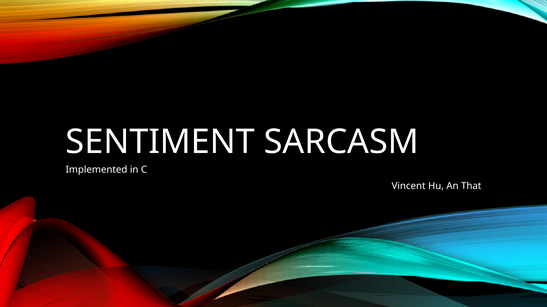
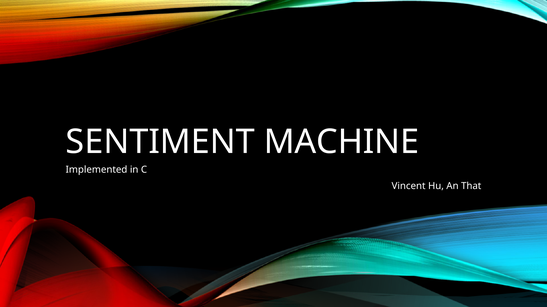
SARCASM: SARCASM -> MACHINE (341, 142)
